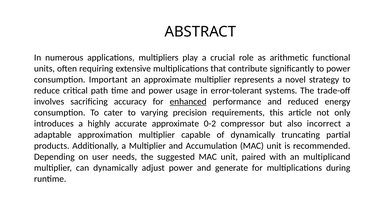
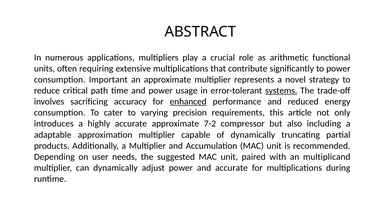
systems underline: none -> present (281, 91)
0-2: 0-2 -> 7-2 (210, 124)
incorrect: incorrect -> including (324, 124)
and generate: generate -> accurate (232, 168)
